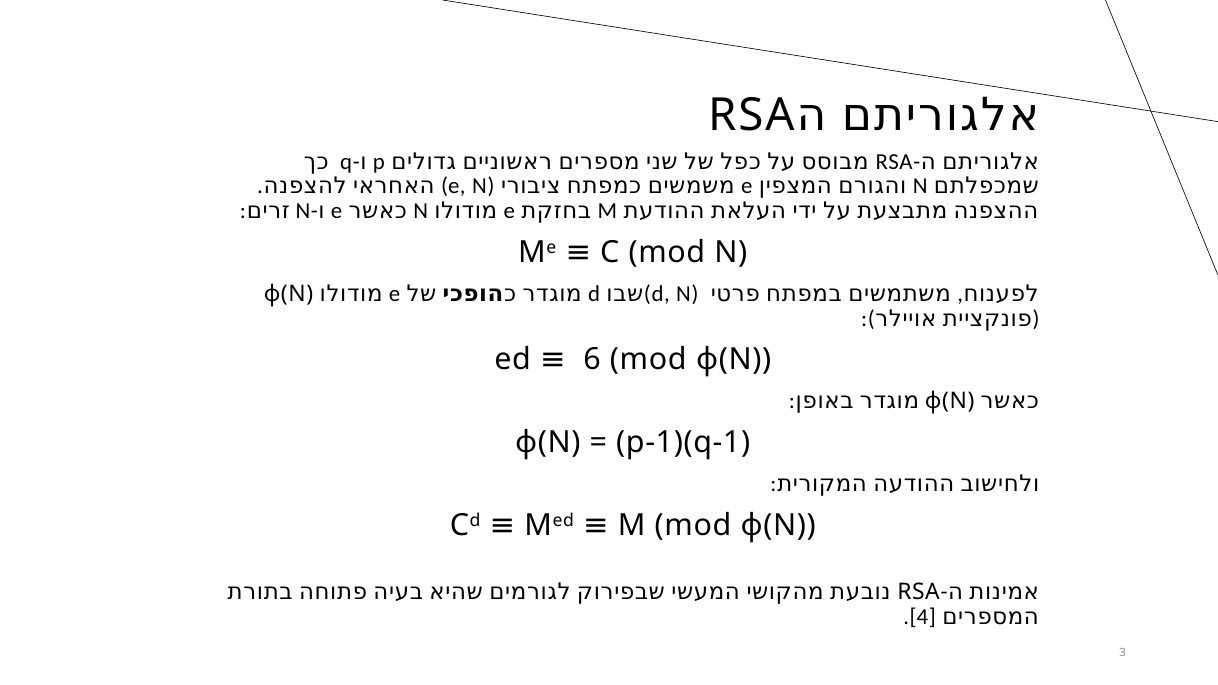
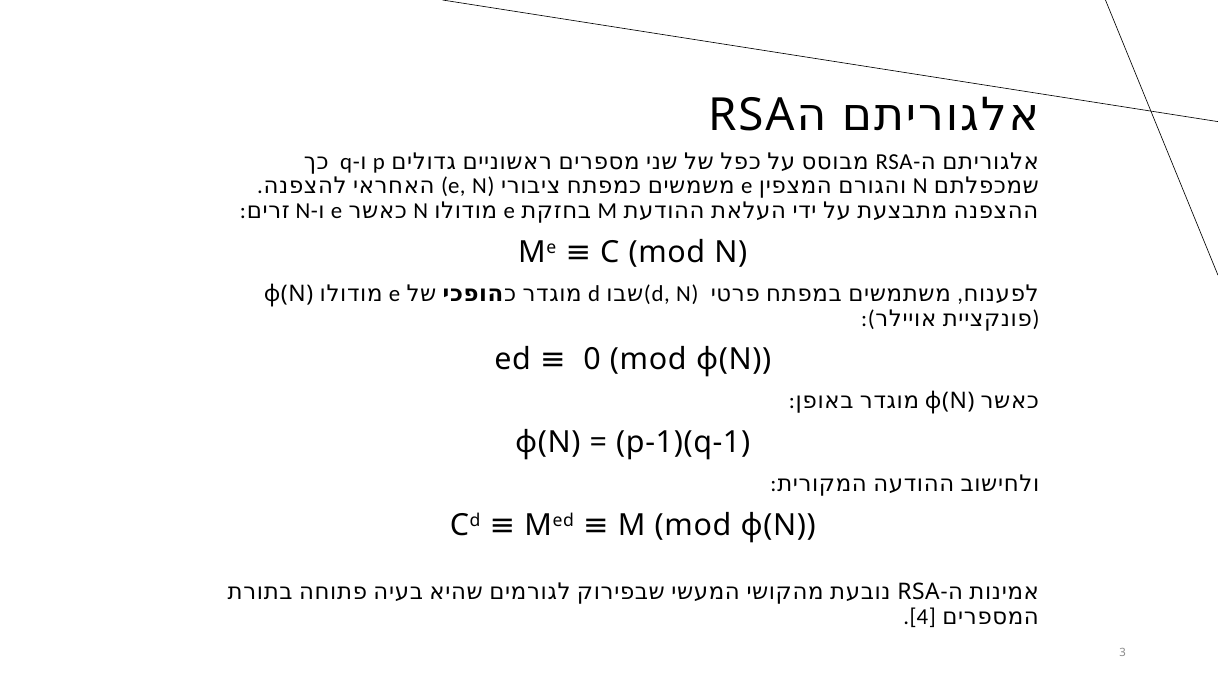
6: 6 -> 0 (592, 360)
